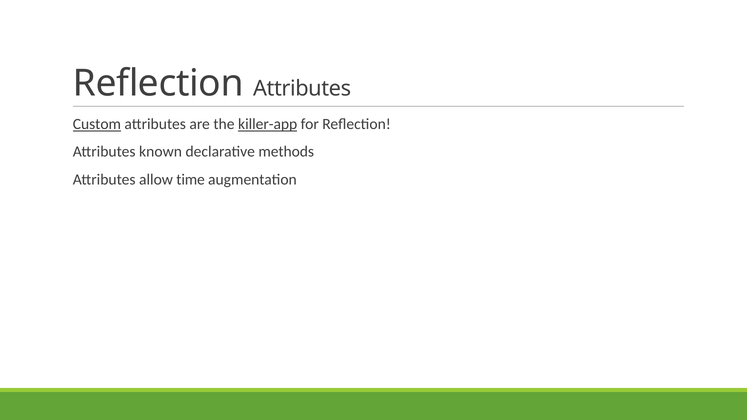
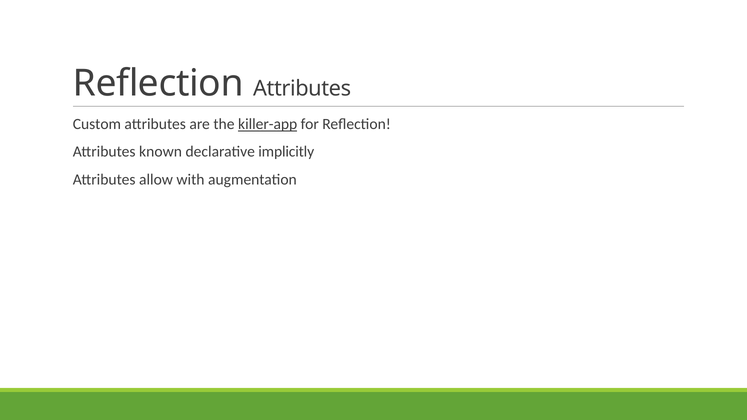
Custom underline: present -> none (97, 124)
methods: methods -> implicitly (286, 152)
time: time -> with (191, 180)
